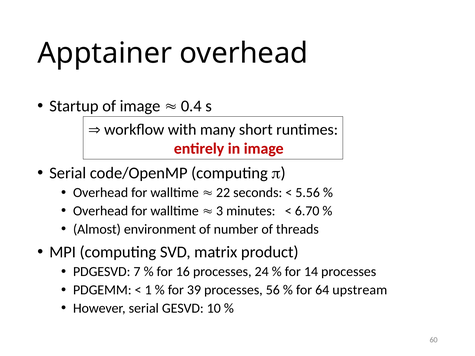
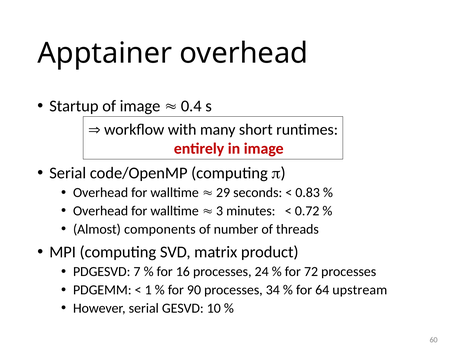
22: 22 -> 29 (223, 193)
5.56: 5.56 -> 0.83 (308, 193)
6.70: 6.70 -> 0.72 (307, 211)
environment: environment -> components (160, 229)
14: 14 -> 72 (311, 272)
39: 39 -> 90 (194, 290)
56: 56 -> 34 (273, 290)
